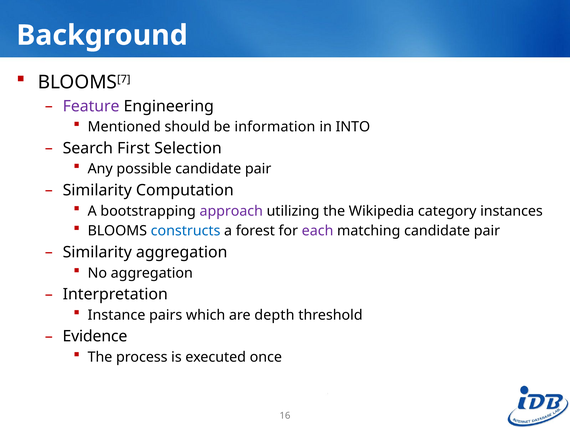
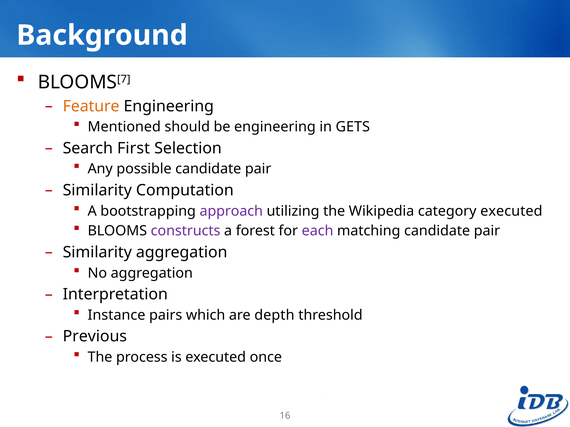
Feature colour: purple -> orange (91, 106)
be information: information -> engineering (275, 127)
INTO: INTO -> GETS (353, 127)
category instances: instances -> executed (511, 211)
constructs colour: blue -> purple (186, 231)
Evidence: Evidence -> Previous (95, 337)
